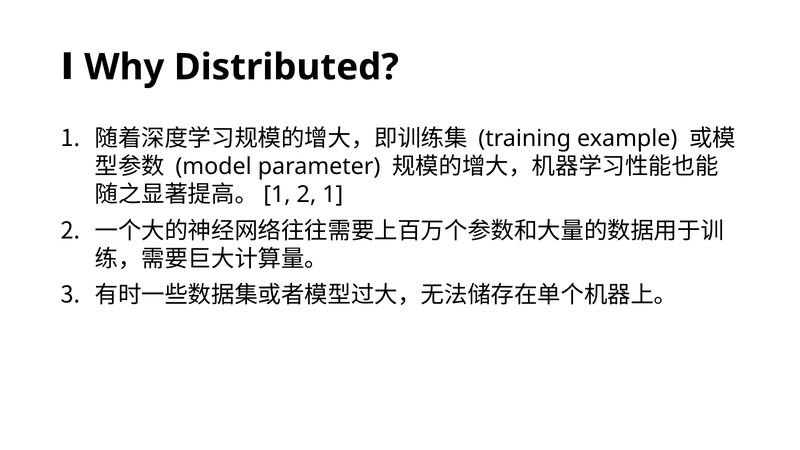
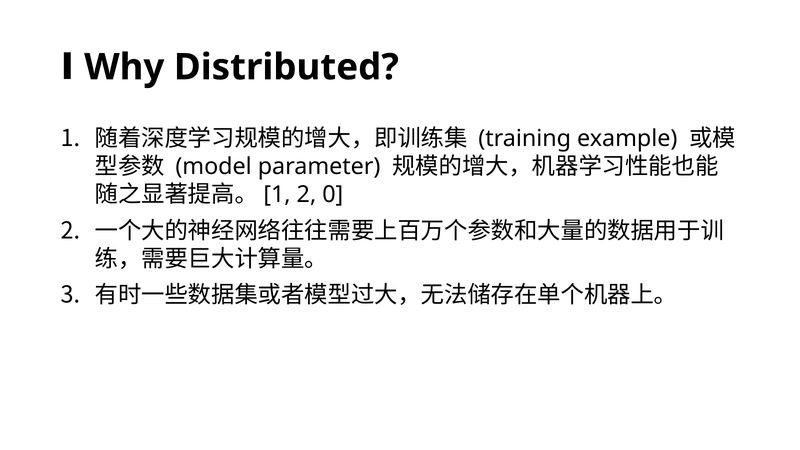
2 1: 1 -> 0 (333, 194)
